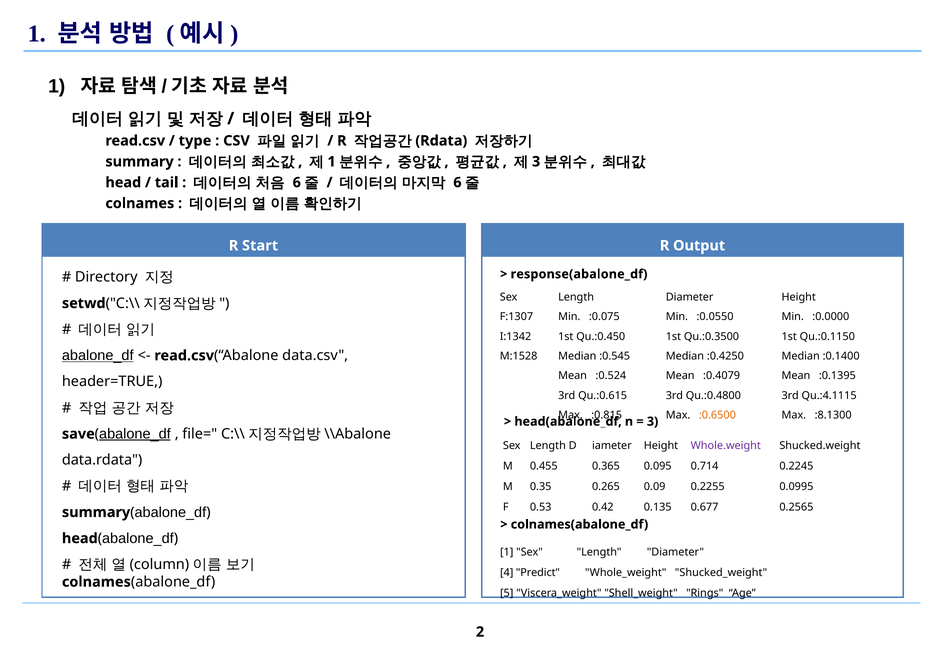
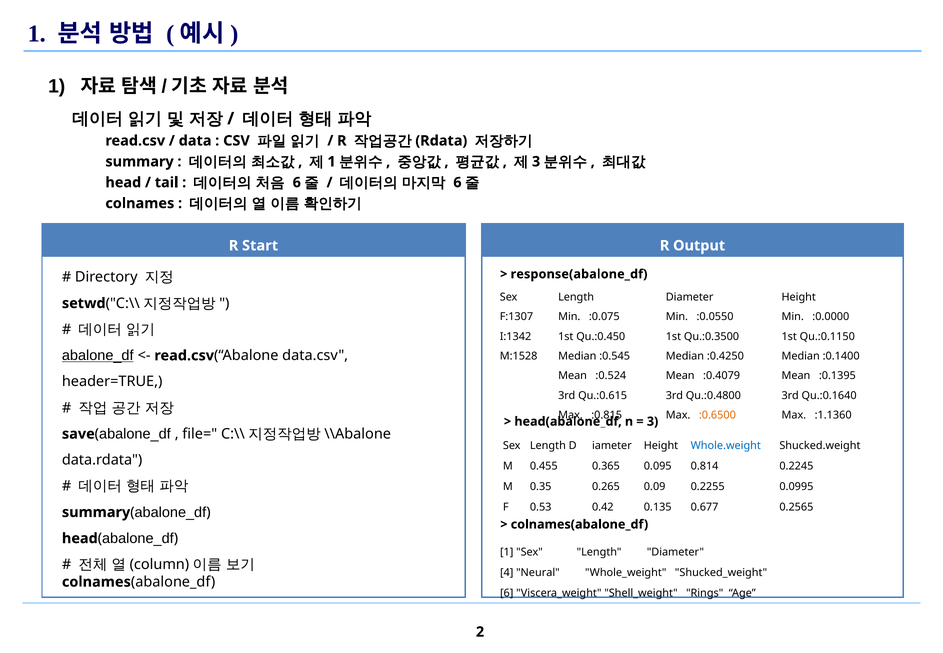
type: type -> data (195, 141)
Qu.:4.1115: Qu.:4.1115 -> Qu.:0.1640 (829, 395)
:8.1300: :8.1300 -> :1.1360 (833, 415)
abalone_df underline: present -> none (135, 434)
Whole.weight colour: purple -> blue (726, 446)
0.714: 0.714 -> 0.814 (705, 466)
Predict: Predict -> Neural (538, 572)
5: 5 -> 6 (507, 593)
